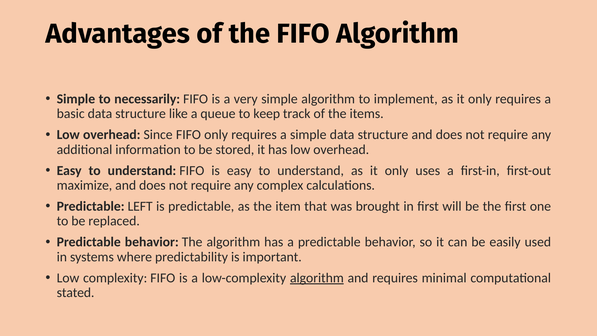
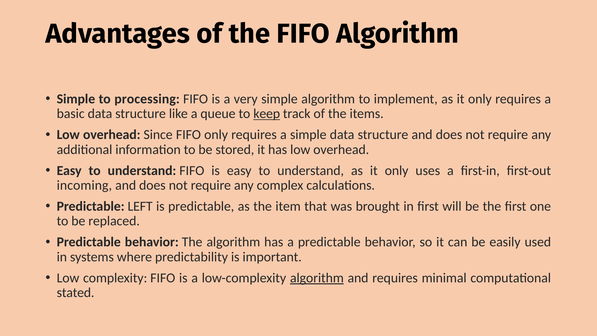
necessarily: necessarily -> processing (147, 99)
keep underline: none -> present (267, 114)
maximize: maximize -> incoming (84, 185)
